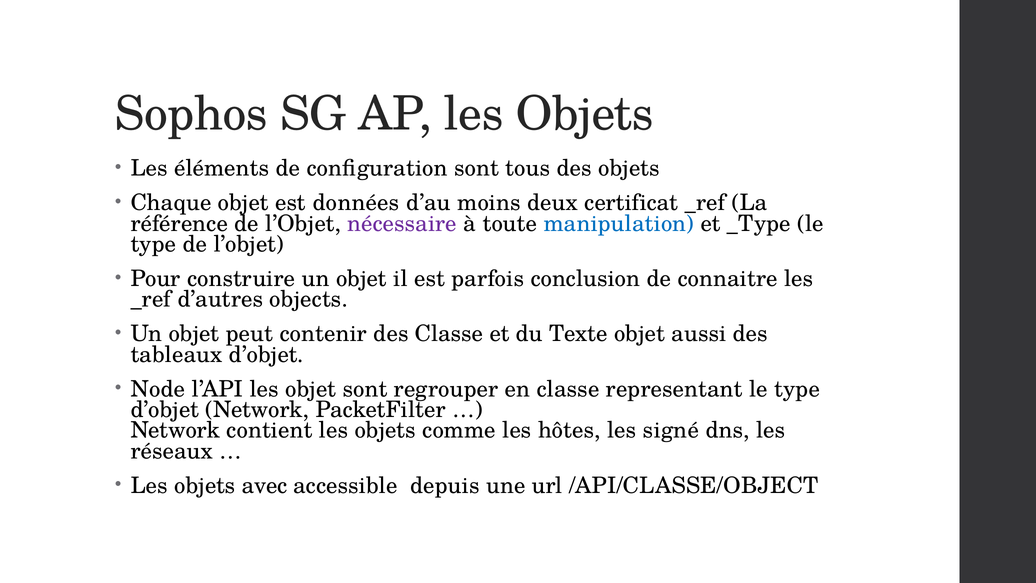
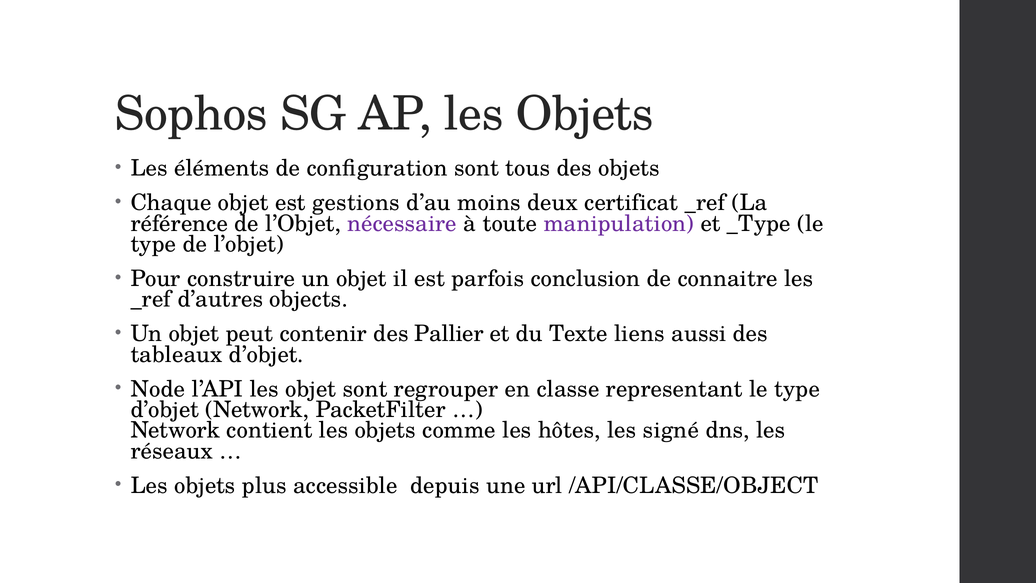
données: données -> gestions (356, 203)
manipulation colour: blue -> purple (619, 224)
des Classe: Classe -> Pallier (449, 334)
Texte objet: objet -> liens (639, 334)
avec: avec -> plus (264, 485)
